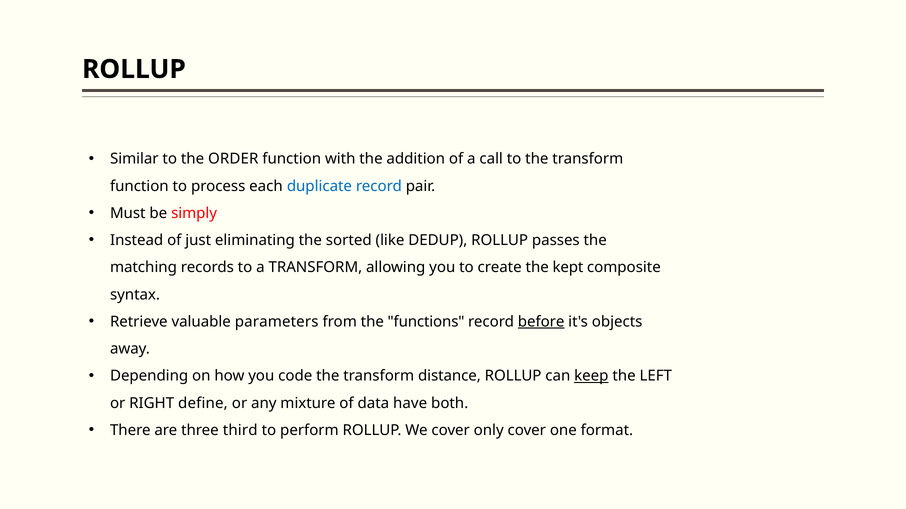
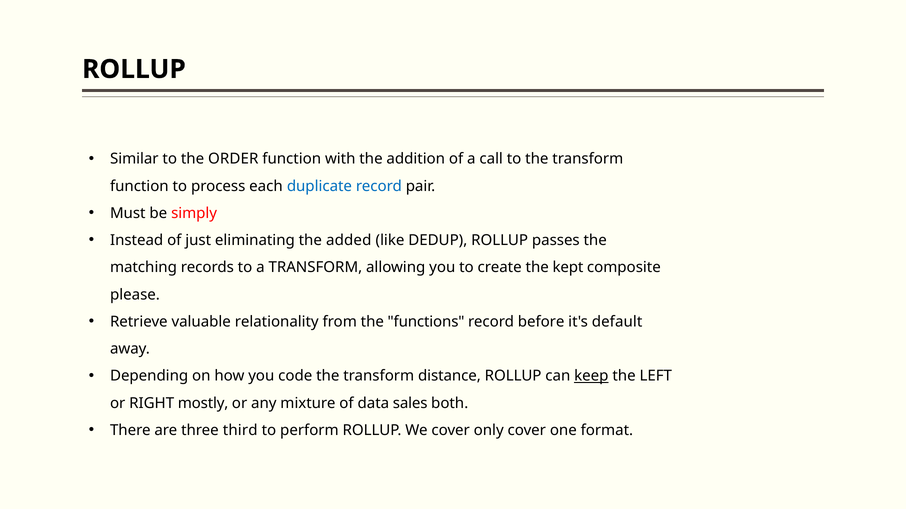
sorted: sorted -> added (349, 241)
syntax: syntax -> please (135, 295)
parameters: parameters -> relationality (277, 322)
before underline: present -> none (541, 322)
objects: objects -> default (617, 322)
define: define -> mostly (203, 404)
have: have -> sales (410, 404)
